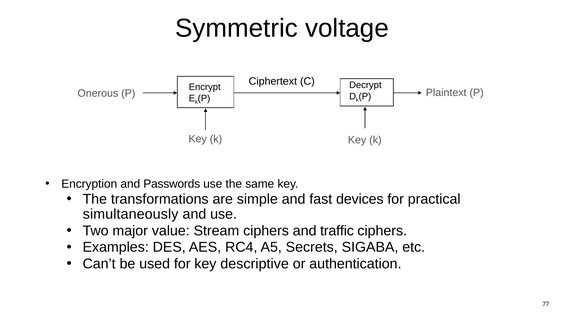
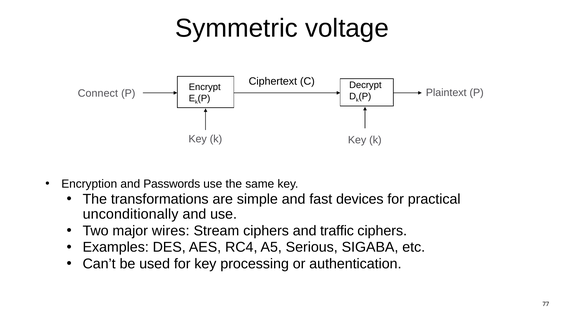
Onerous: Onerous -> Connect (98, 93)
simultaneously: simultaneously -> unconditionally (131, 214)
value: value -> wires (171, 231)
Secrets: Secrets -> Serious (312, 247)
descriptive: descriptive -> processing (255, 264)
